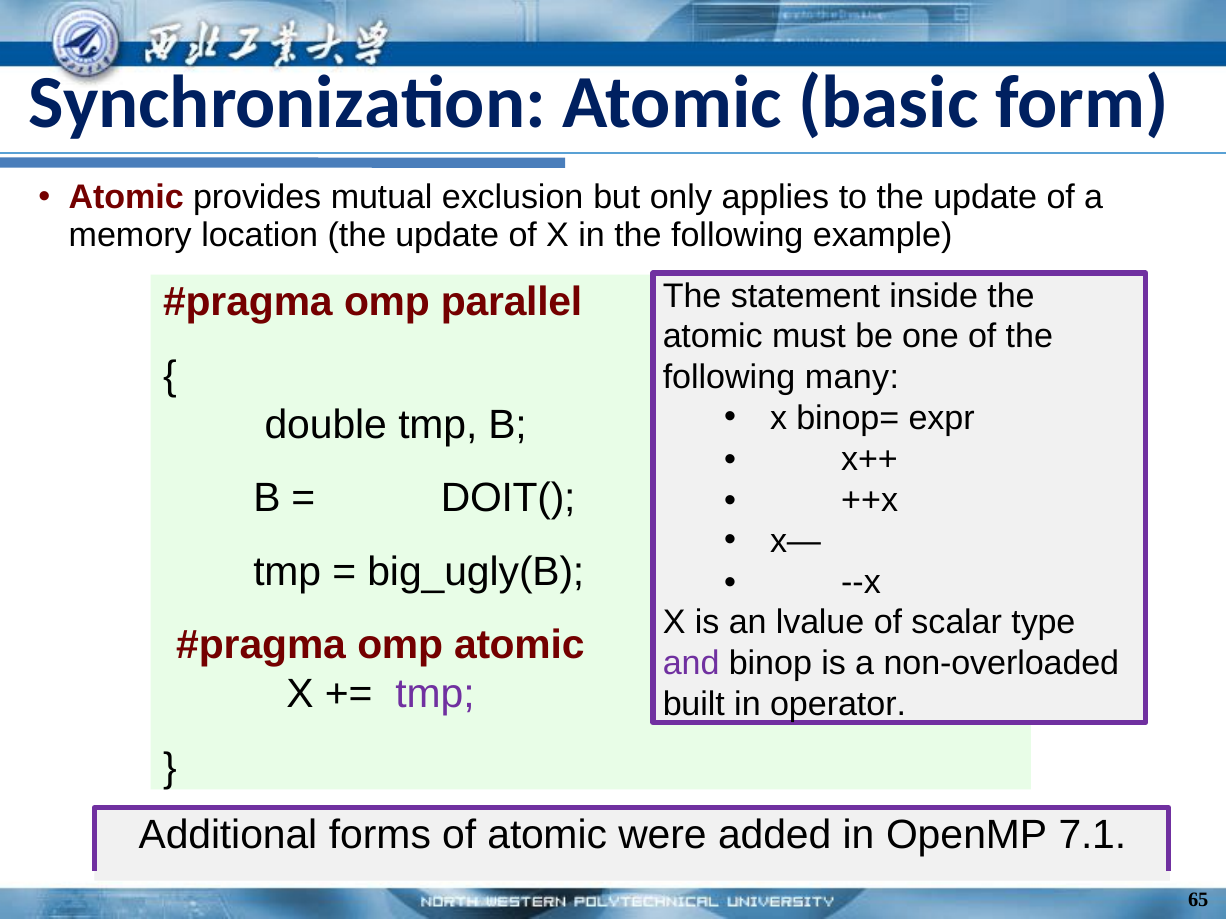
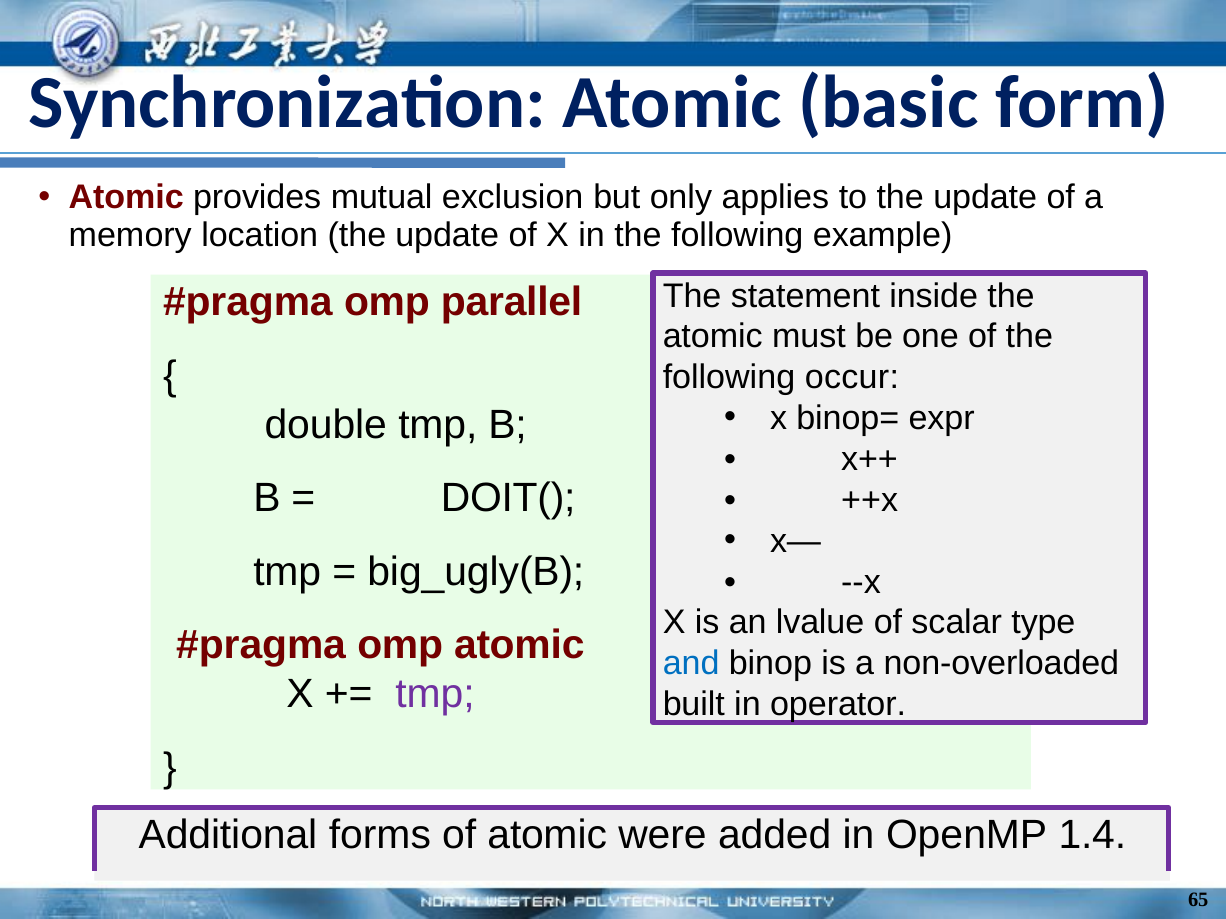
many: many -> occur (852, 378)
and colour: purple -> blue (691, 664)
7.1: 7.1 -> 1.4 (1092, 835)
